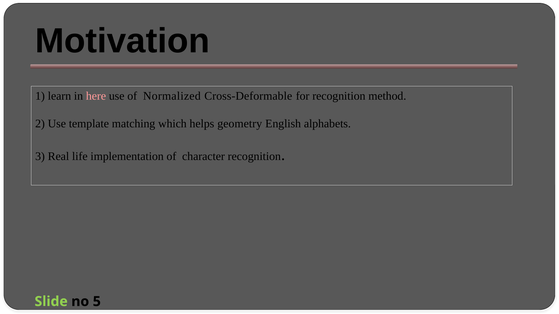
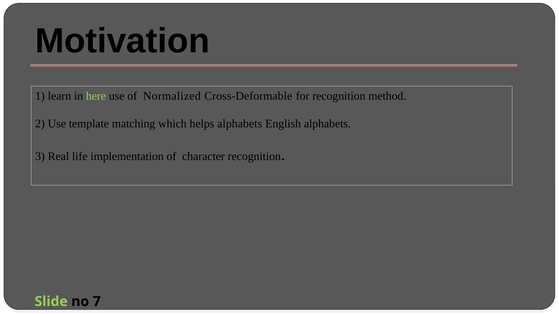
here colour: pink -> light green (96, 96)
helps geometry: geometry -> alphabets (240, 124)
5: 5 -> 7 (97, 302)
